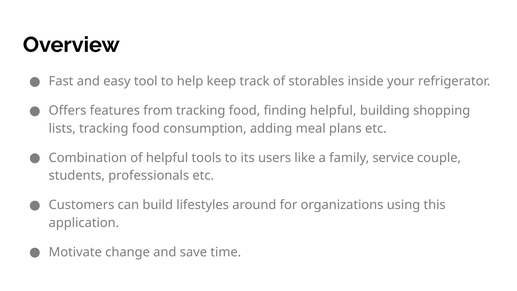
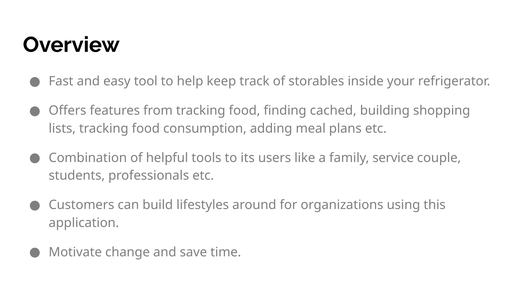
finding helpful: helpful -> cached (333, 111)
